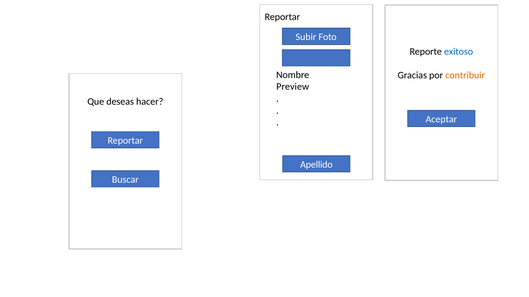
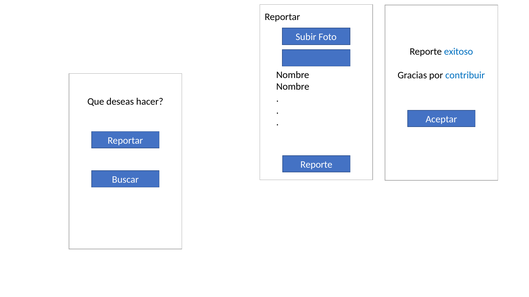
contribuir colour: orange -> blue (465, 75)
Preview: Preview -> Nombre (293, 87)
Apellido: Apellido -> Reporte (316, 165)
